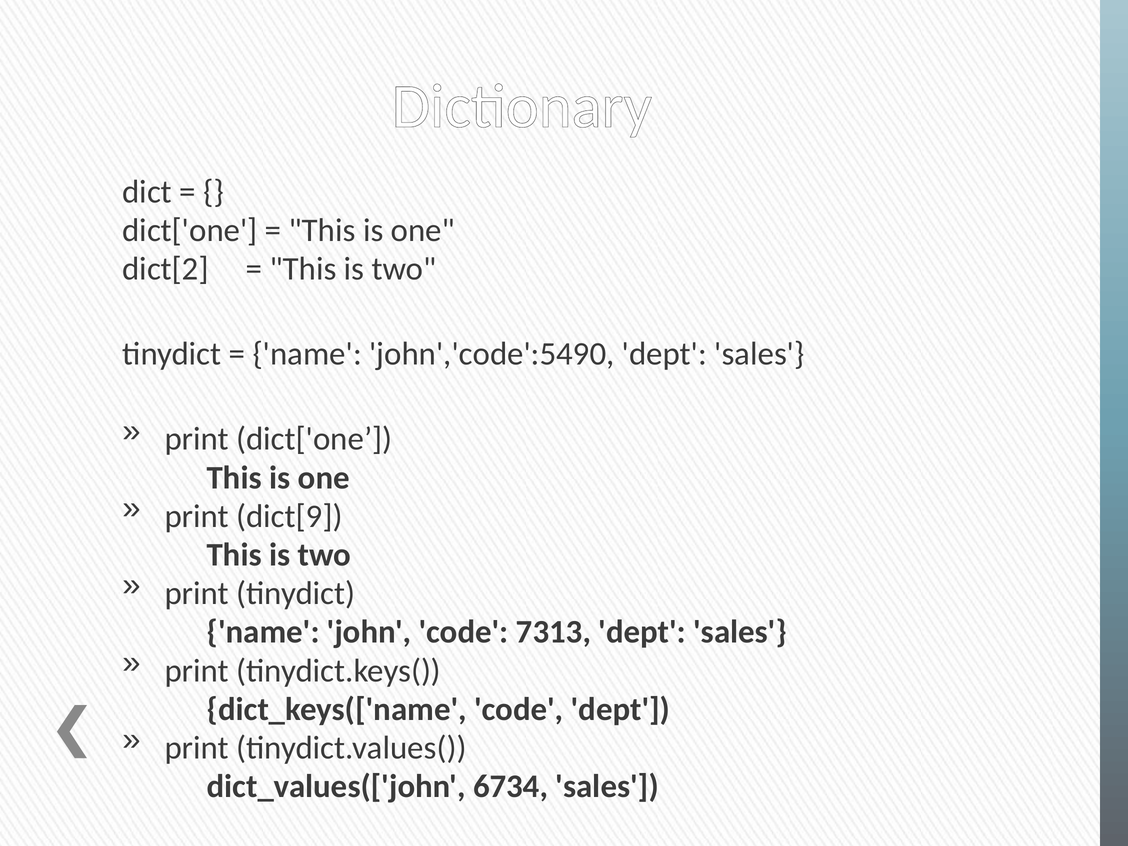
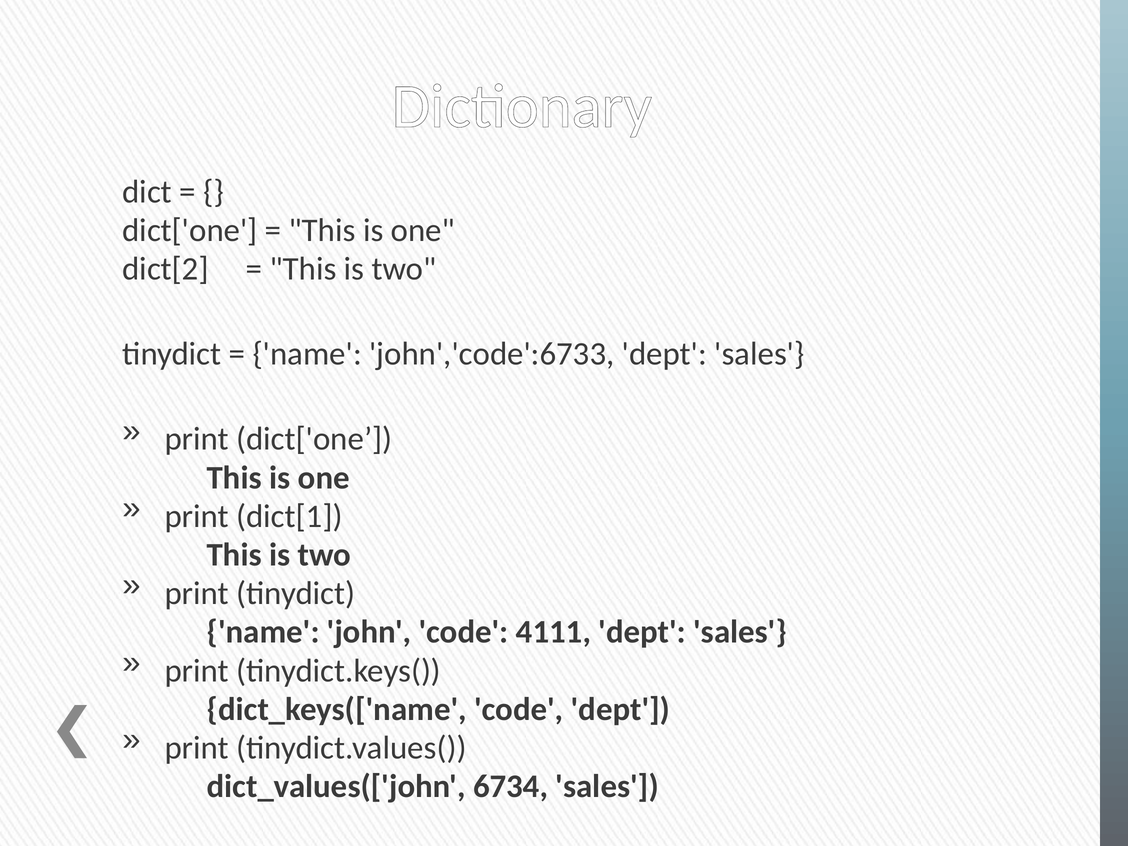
john','code':5490: john','code':5490 -> john','code':6733 (492, 354)
dict[9: dict[9 -> dict[1 (289, 516)
7313: 7313 -> 4111 (553, 632)
